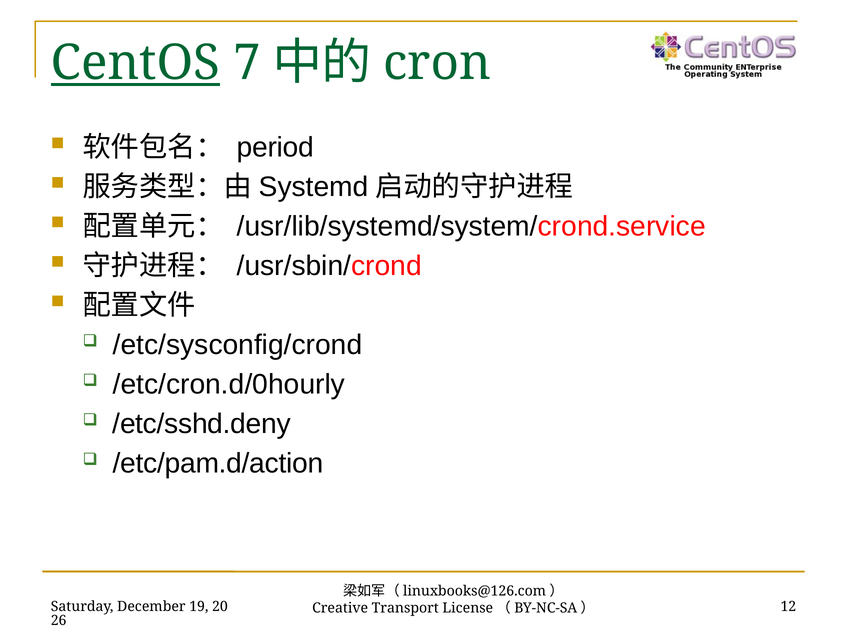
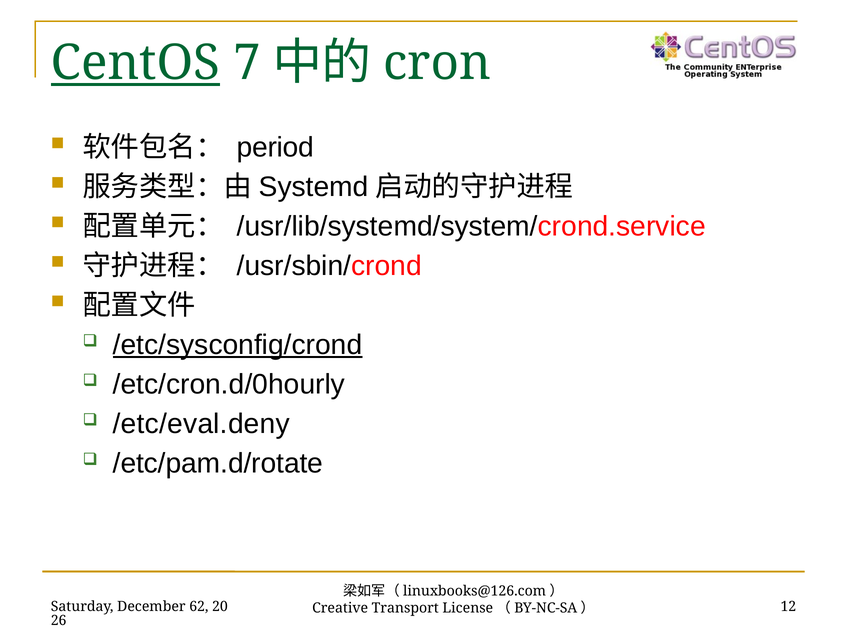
/etc/sysconfig/crond underline: none -> present (238, 345)
/etc/sshd.deny: /etc/sshd.deny -> /etc/eval.deny (201, 424)
/etc/pam.d/action: /etc/pam.d/action -> /etc/pam.d/rotate (218, 463)
19: 19 -> 62 (199, 607)
